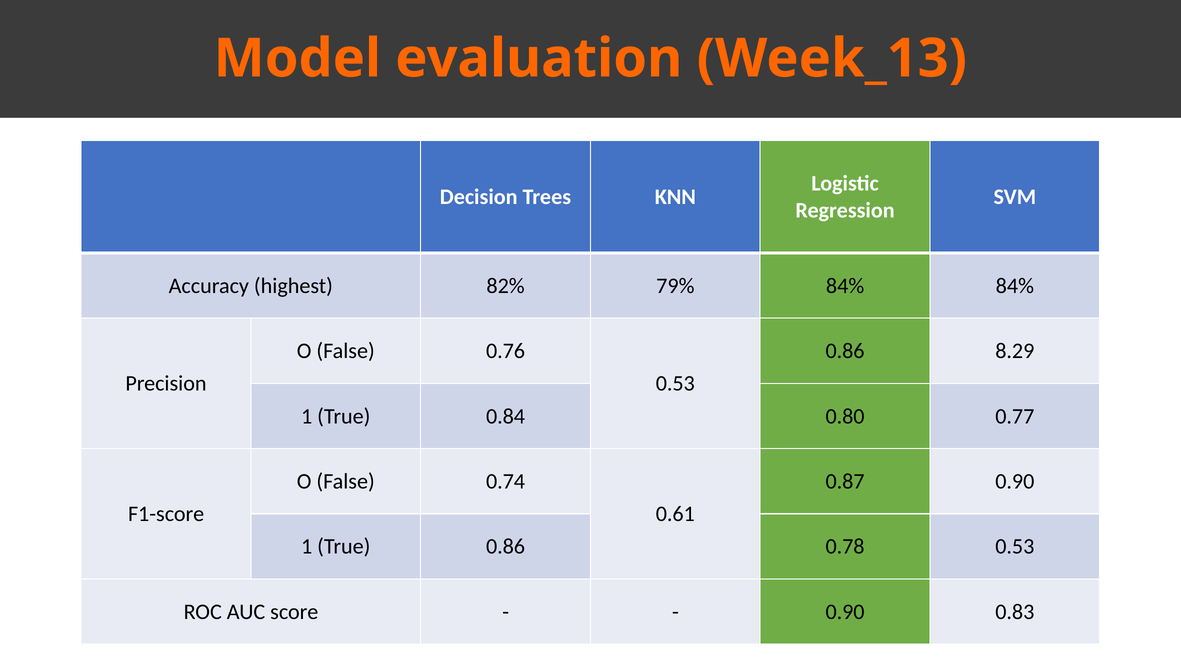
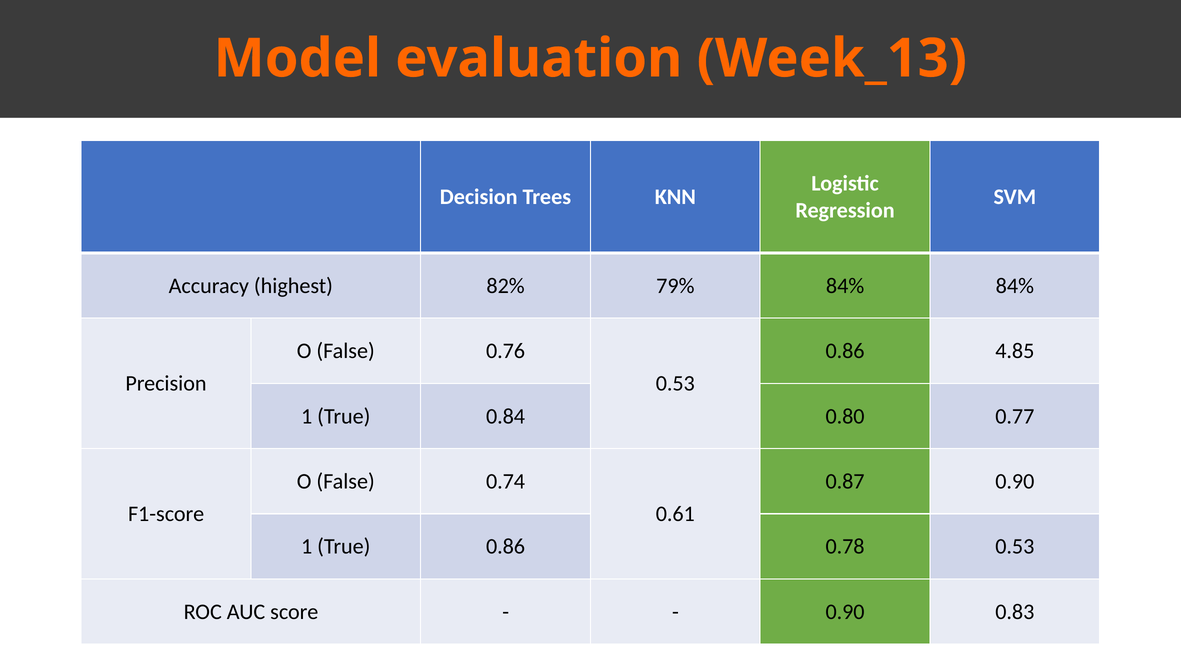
8.29: 8.29 -> 4.85 (1015, 351)
